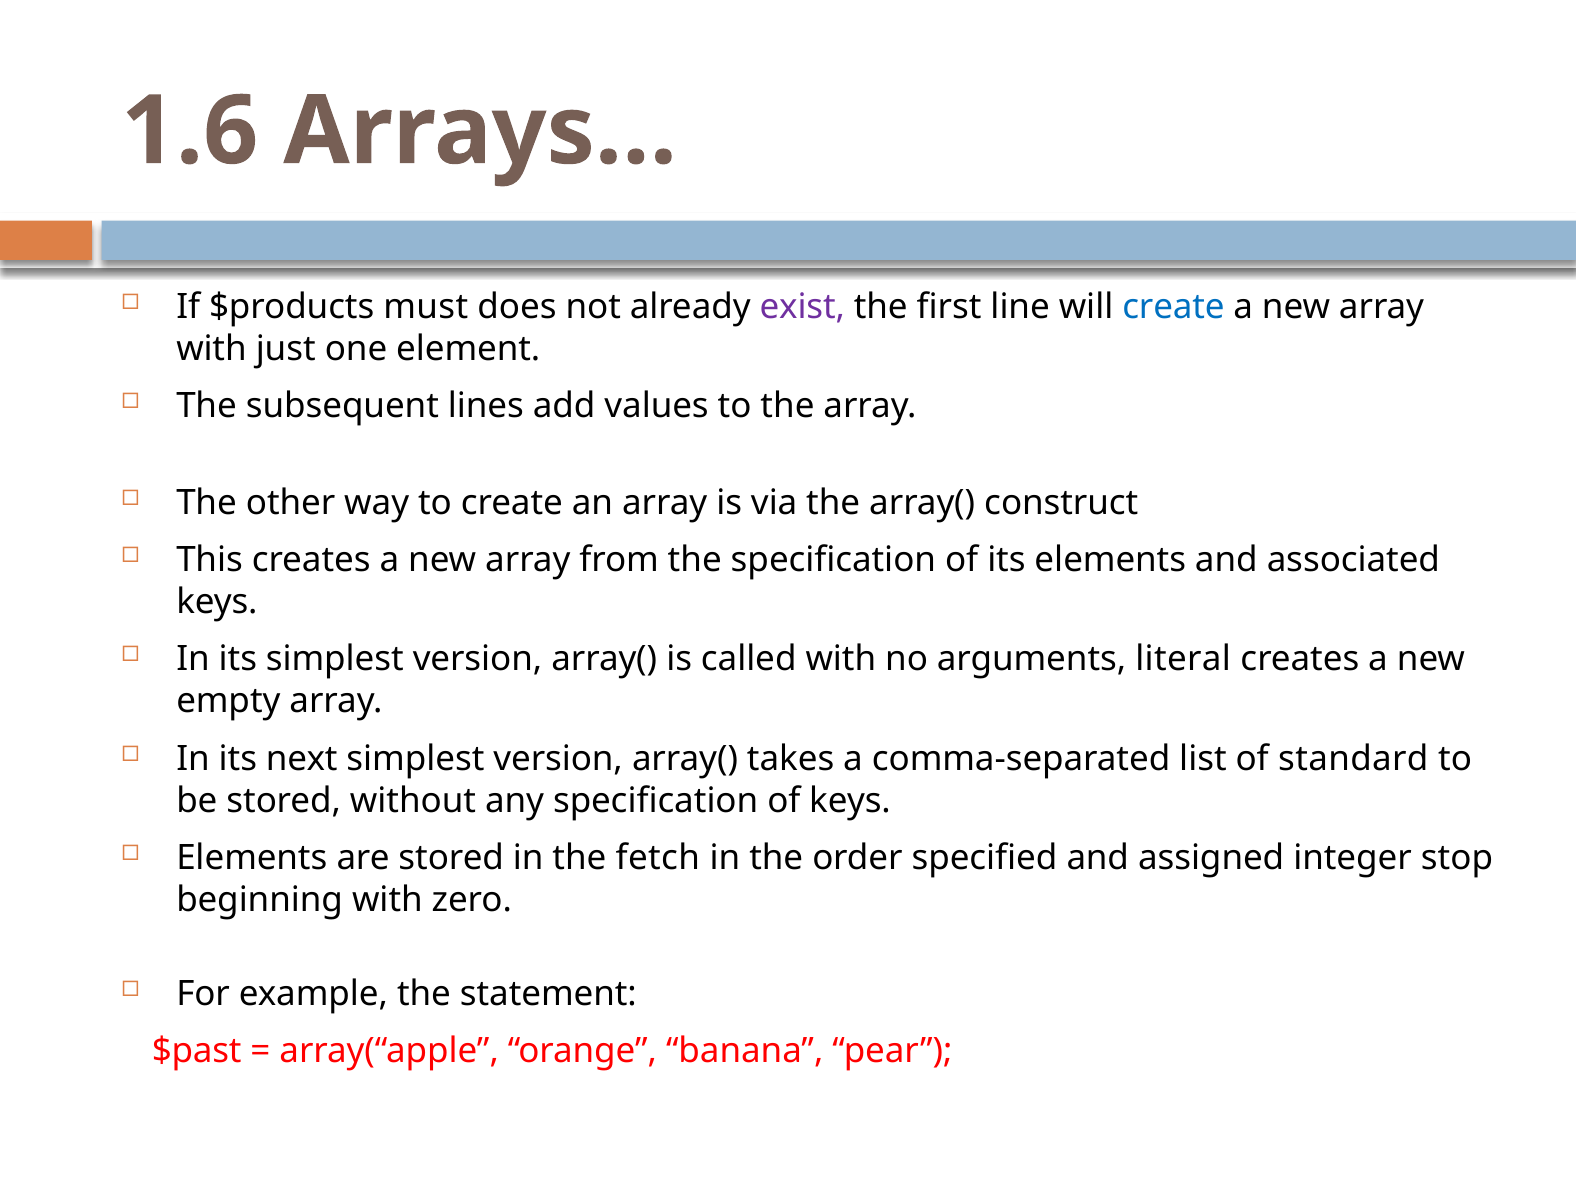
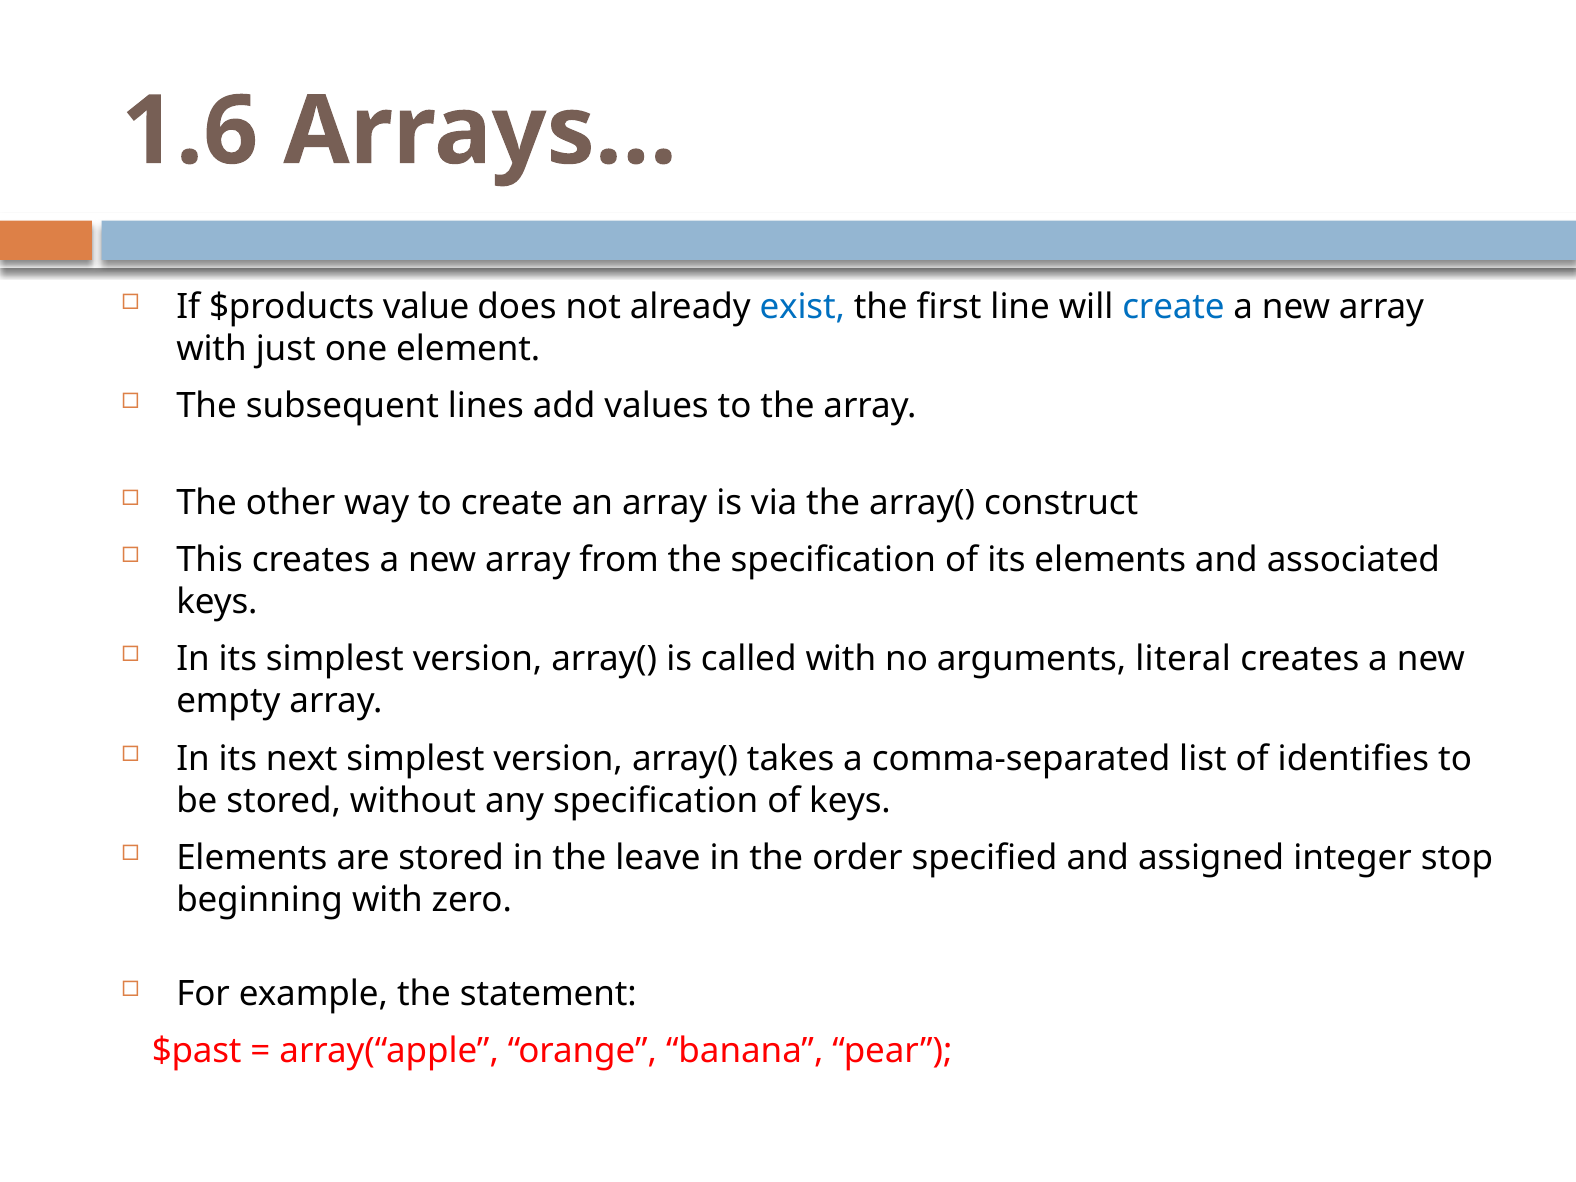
must: must -> value (426, 307)
exist colour: purple -> blue (802, 307)
standard: standard -> identifies (1353, 759)
fetch: fetch -> leave (658, 858)
